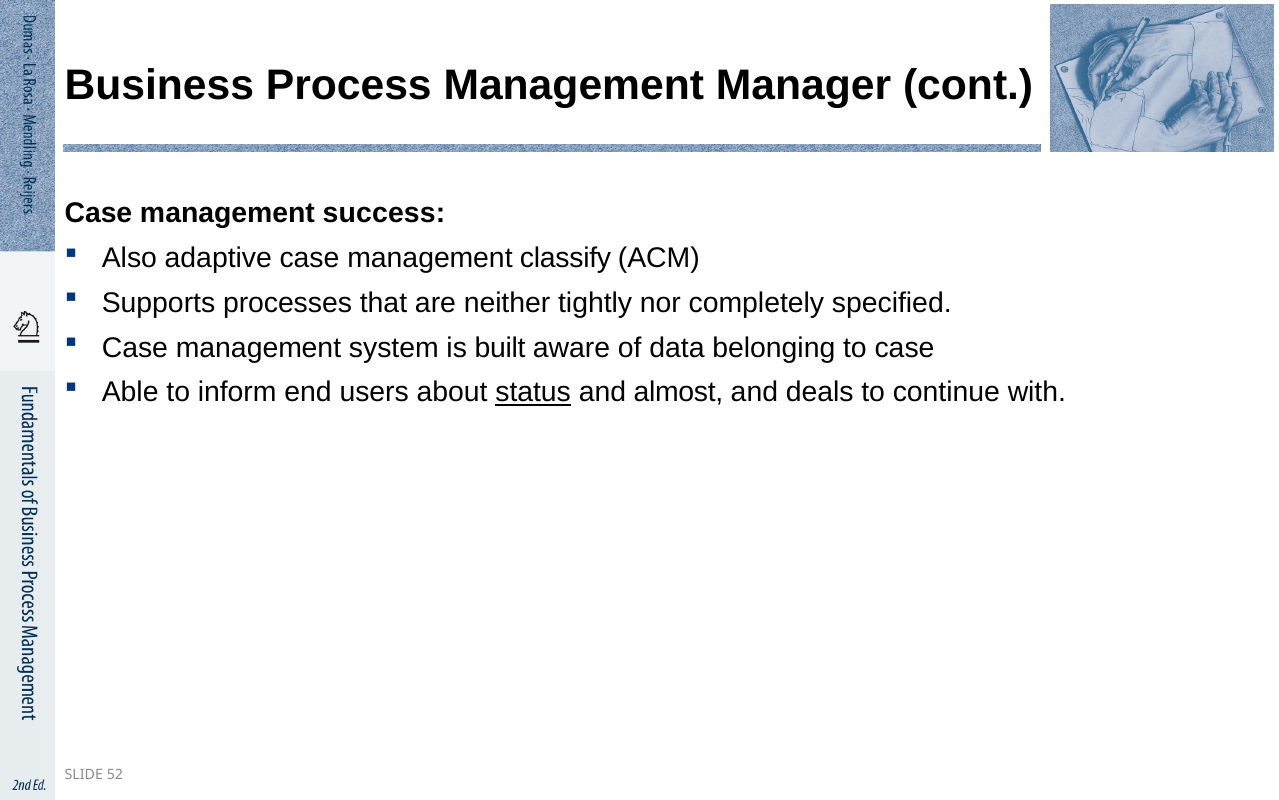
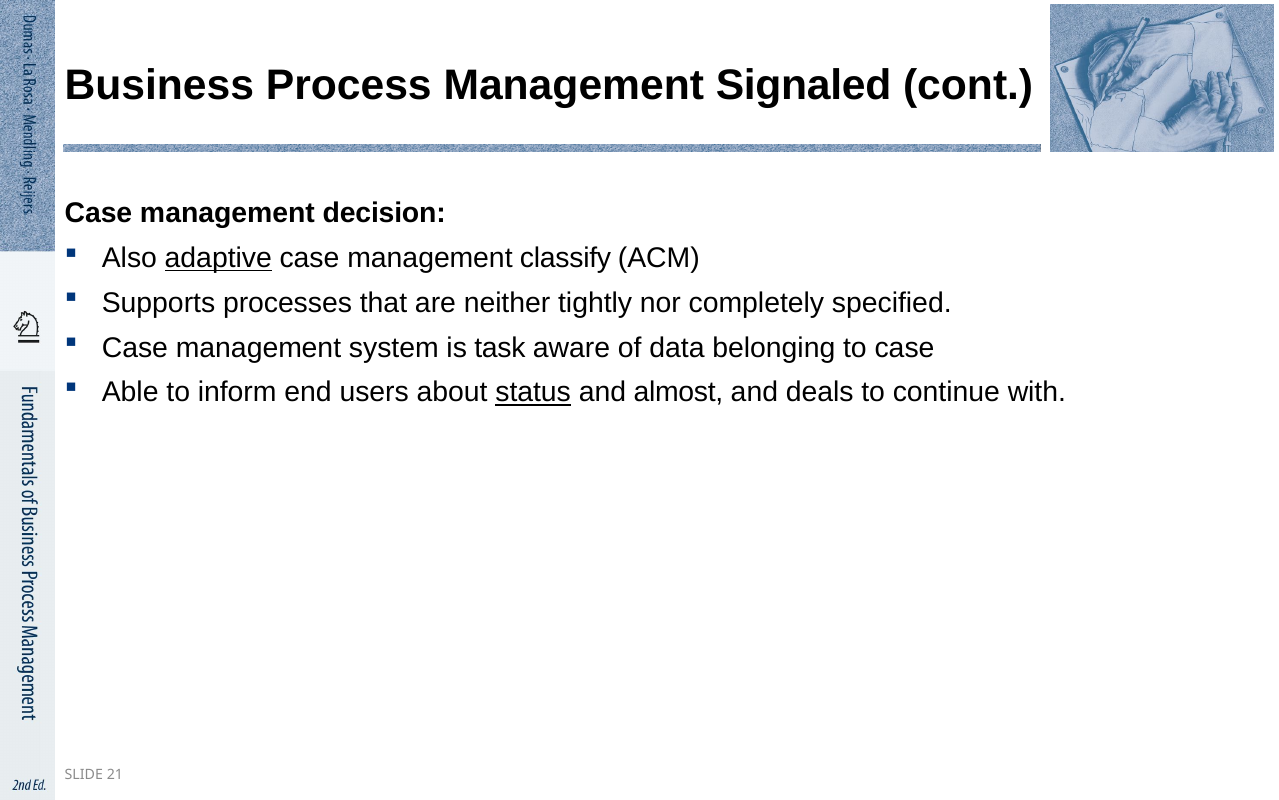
Manager: Manager -> Signaled (804, 86)
success: success -> decision (384, 213)
adaptive underline: none -> present (218, 258)
built: built -> task (500, 348)
52: 52 -> 21 (115, 775)
